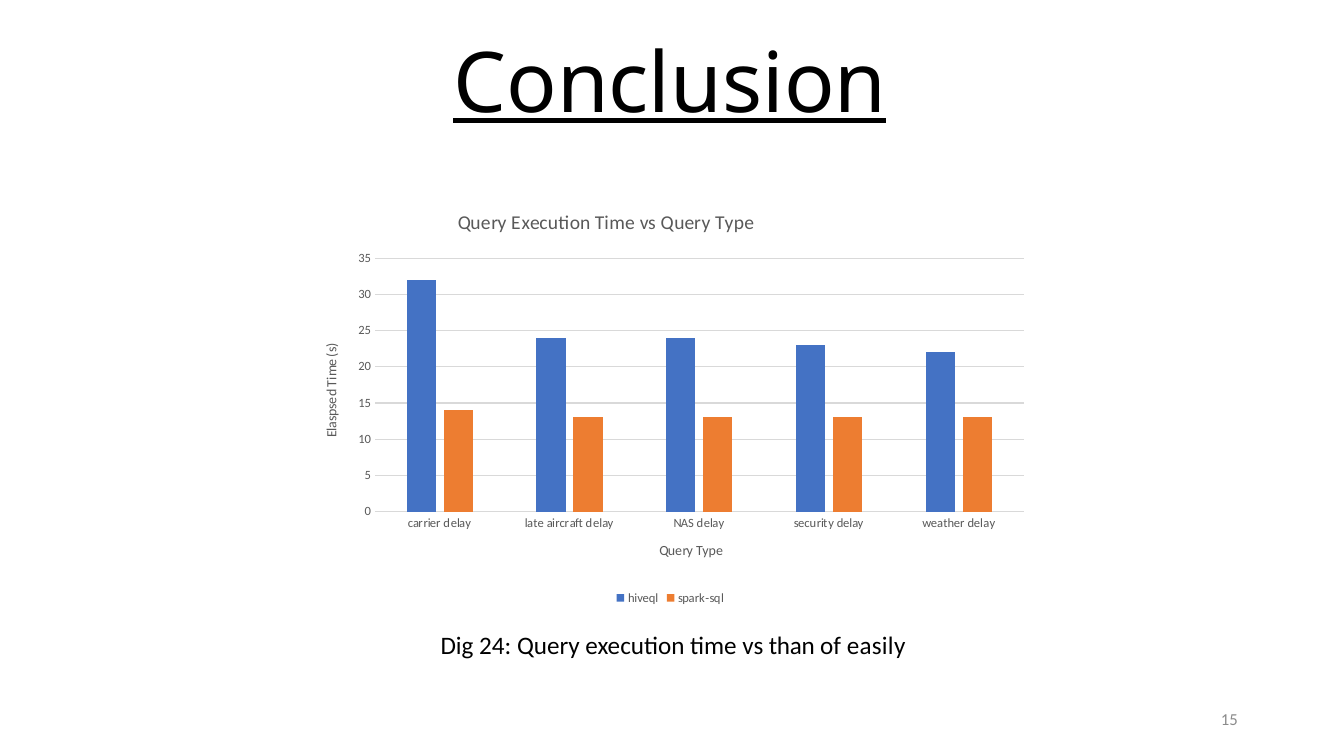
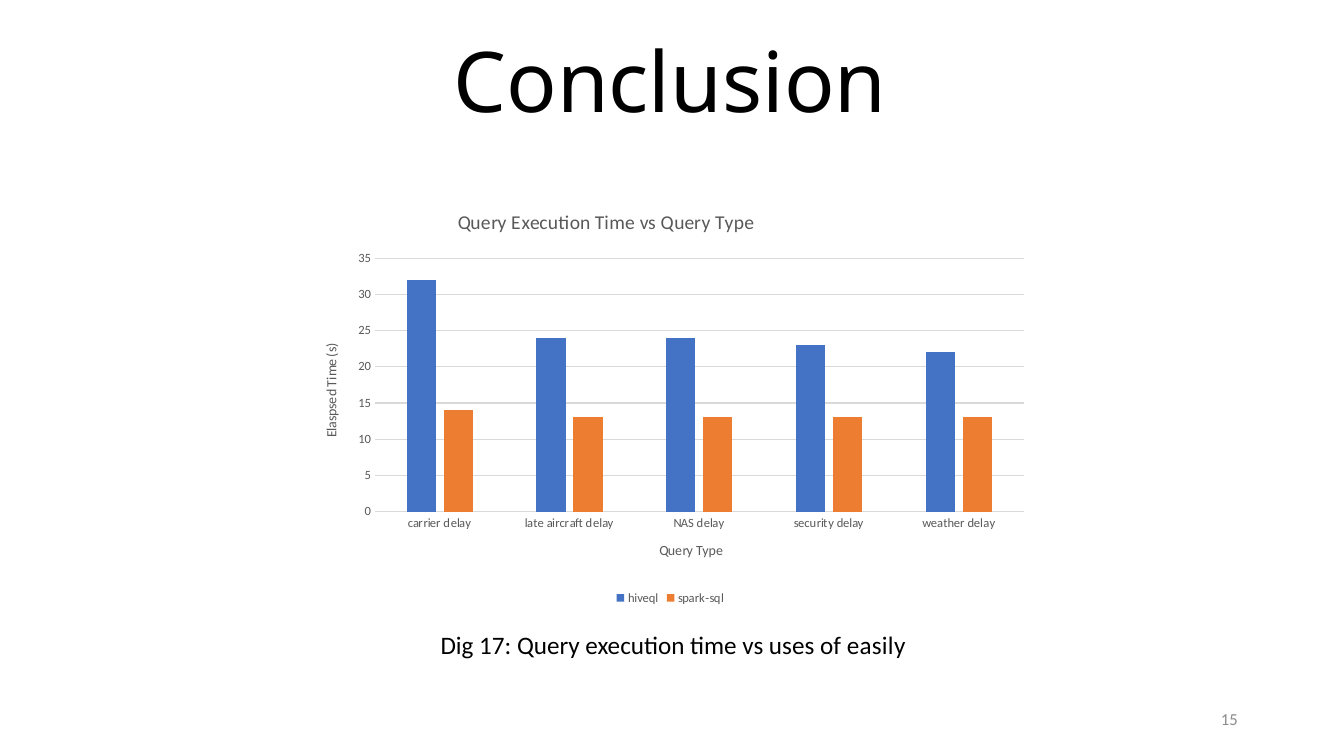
Conclusion underline: present -> none (670, 84)
24: 24 -> 17 (495, 646)
than: than -> uses (792, 646)
